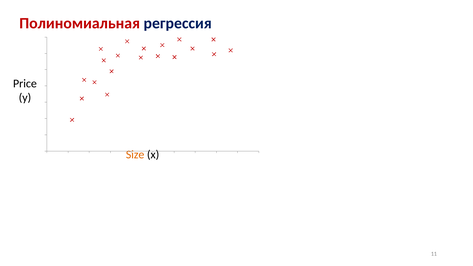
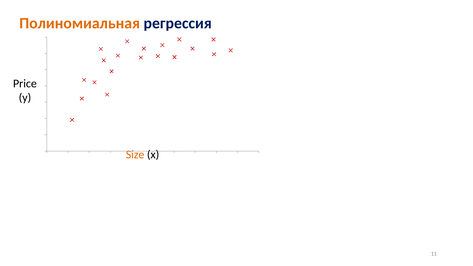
Полиномиальная colour: red -> orange (80, 23)
